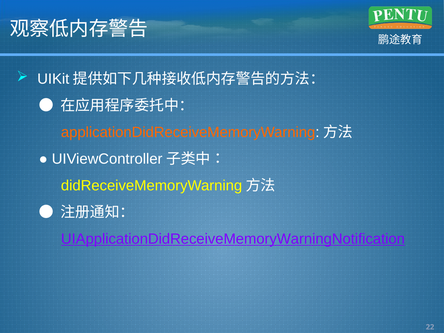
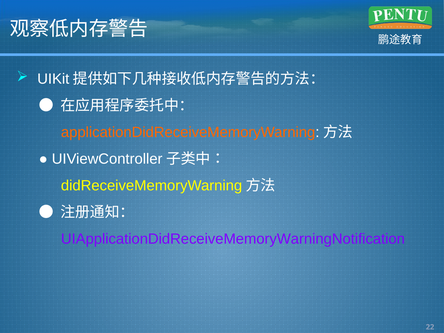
UIApplicationDidReceiveMemoryWarningNotification underline: present -> none (233, 239)
